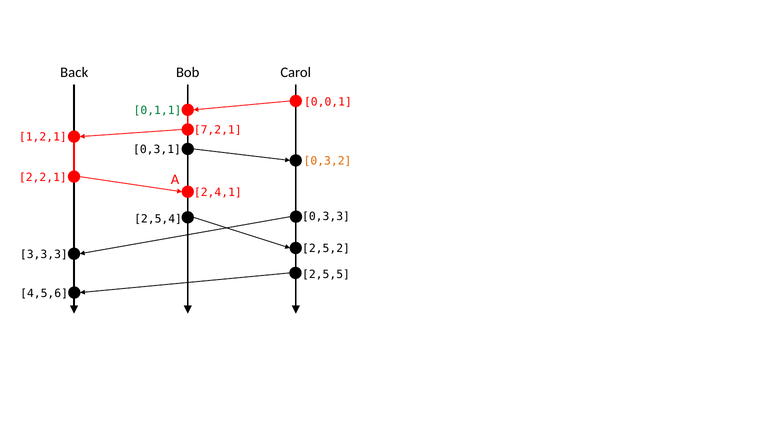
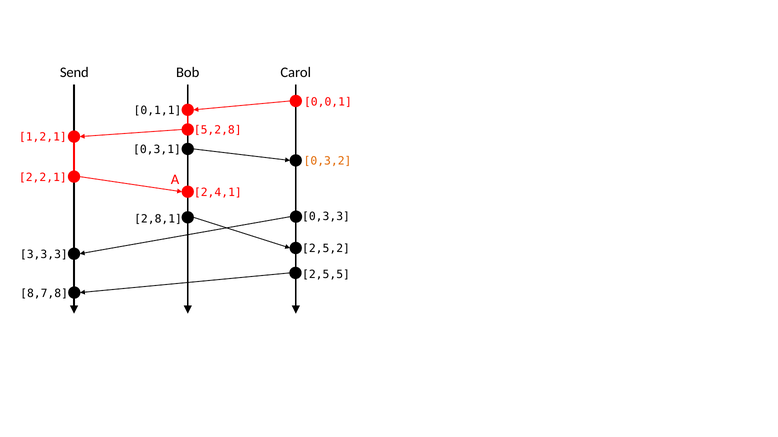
Back: Back -> Send (74, 73)
0,1,1 colour: green -> black (158, 111)
7,2,1: 7,2,1 -> 5,2,8 (218, 130)
2,5,4: 2,5,4 -> 2,8,1 (158, 219)
4,5,6: 4,5,6 -> 8,7,8 (44, 294)
